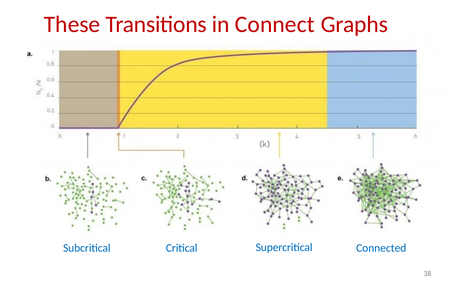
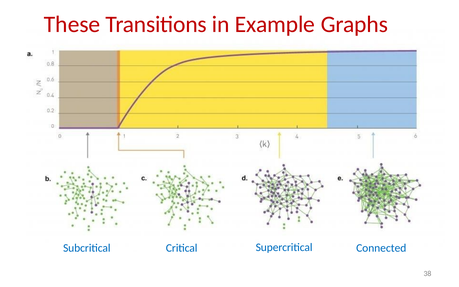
Connect: Connect -> Example (275, 24)
